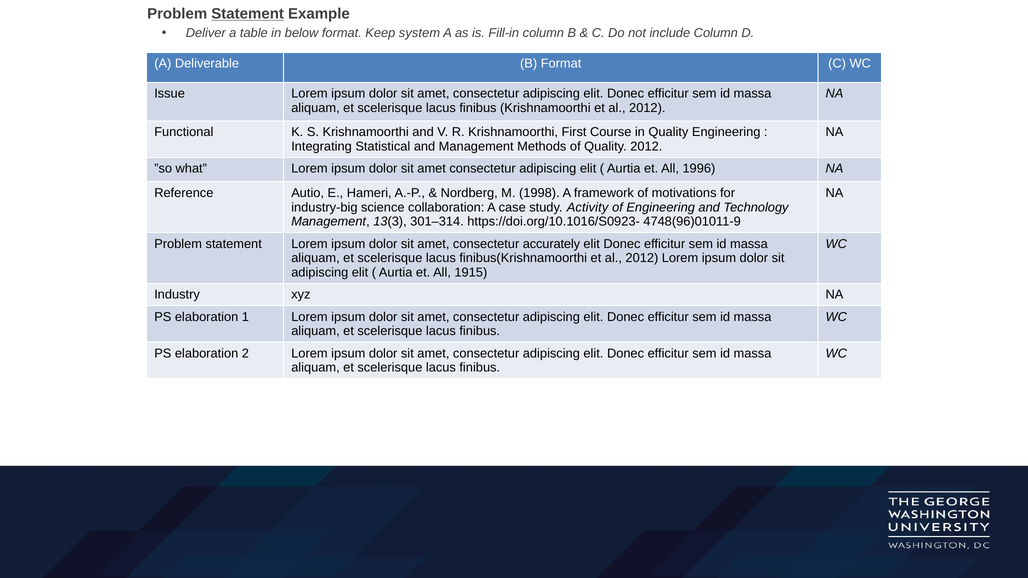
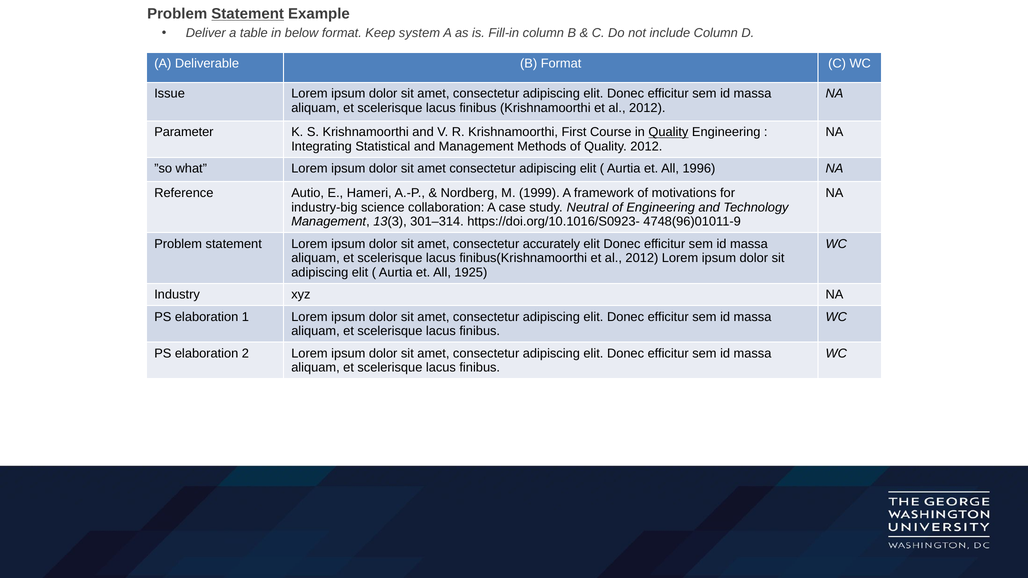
Functional: Functional -> Parameter (184, 132)
Quality underline: none -> present (668, 132)
1998: 1998 -> 1999 (539, 193)
Activity: Activity -> Neutral (588, 207)
1915: 1915 -> 1925 (471, 273)
